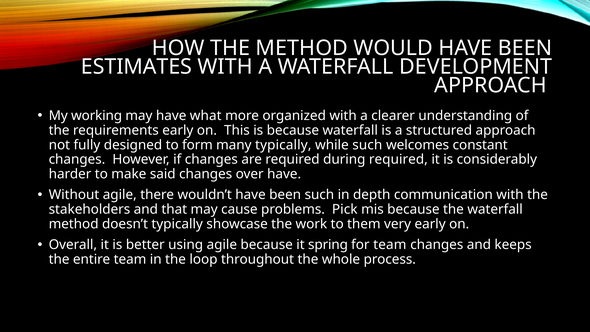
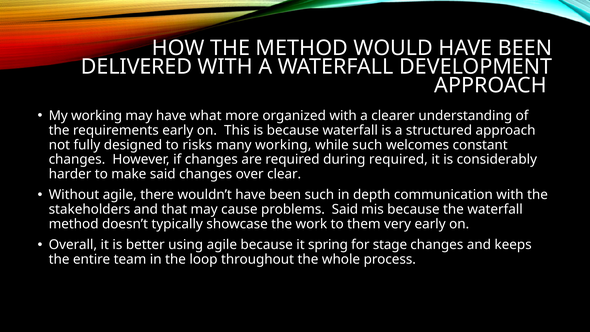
ESTIMATES: ESTIMATES -> DELIVERED (137, 67)
form: form -> risks (197, 145)
many typically: typically -> working (283, 145)
over have: have -> clear (284, 174)
problems Pick: Pick -> Said (345, 209)
for team: team -> stage (390, 245)
